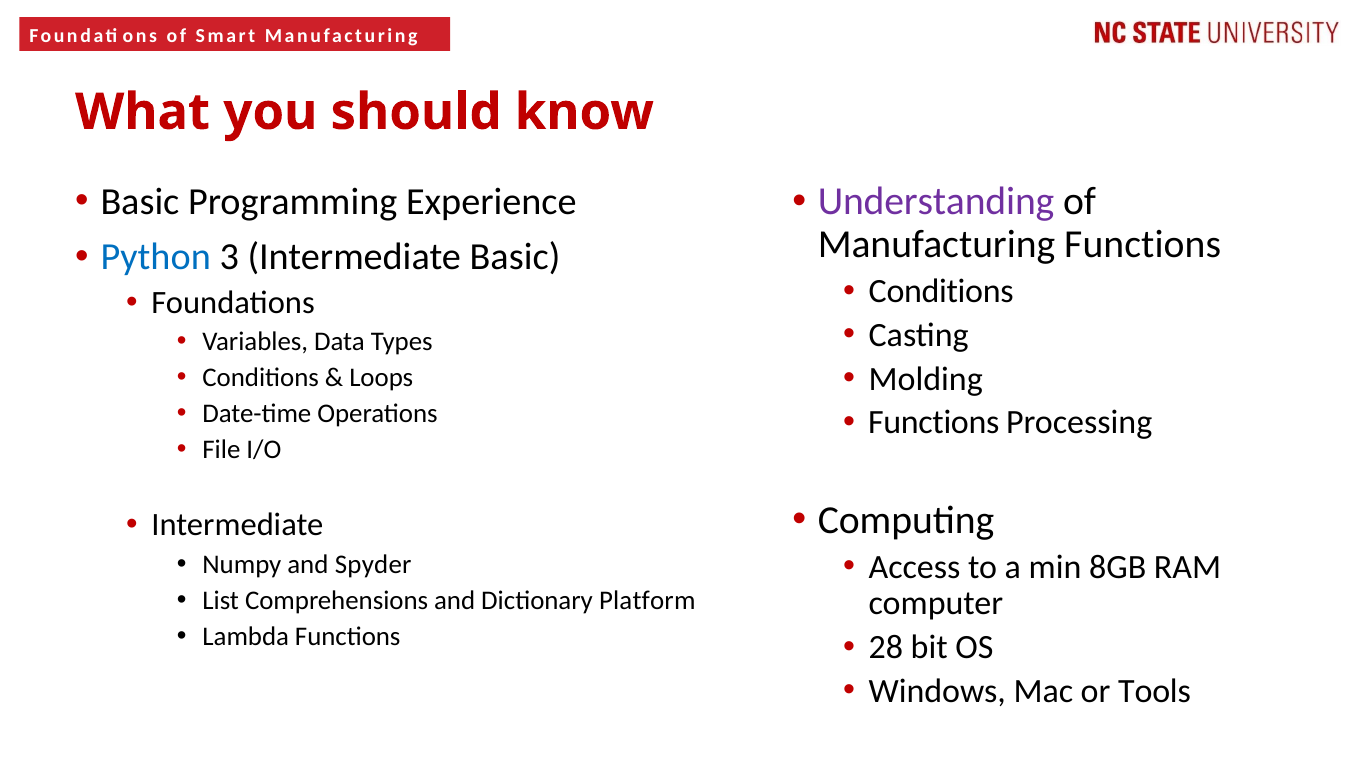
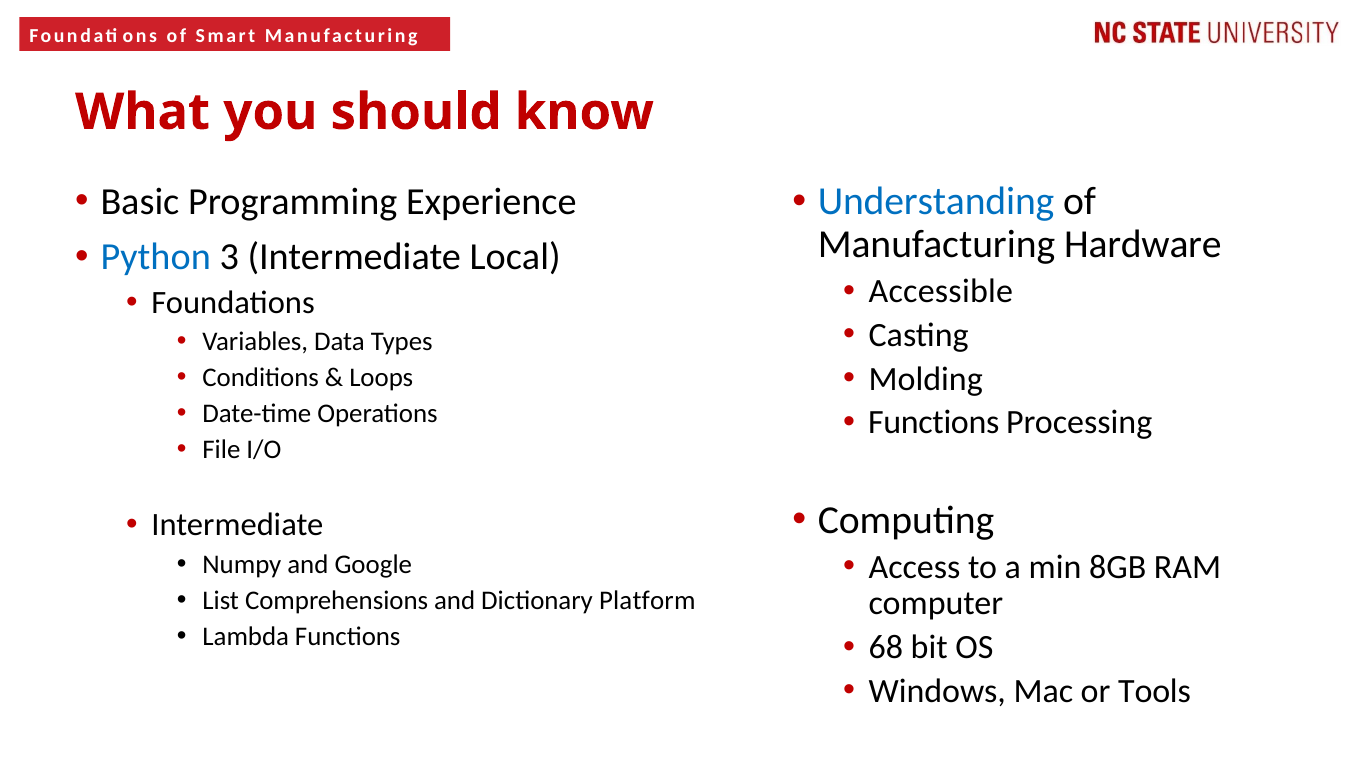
Understanding colour: purple -> blue (936, 202)
Manufacturing Functions: Functions -> Hardware (1143, 245)
Intermediate Basic: Basic -> Local (515, 257)
Conditions: Conditions -> Accessible (941, 292)
Spyder: Spyder -> Google (373, 565)
28: 28 -> 68 (886, 648)
